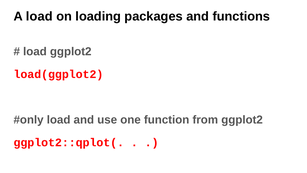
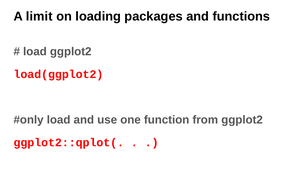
A load: load -> limit (39, 16)
